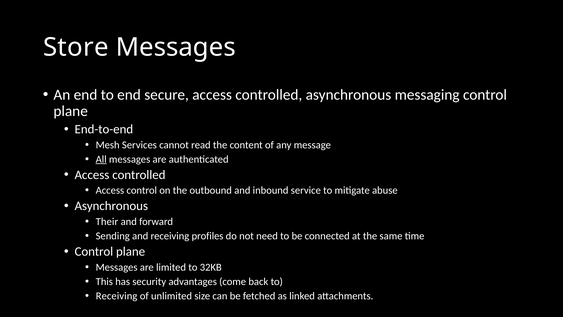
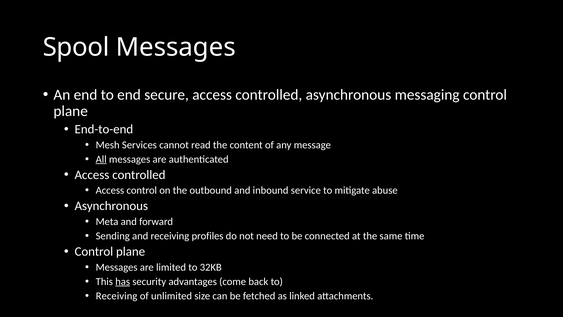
Store: Store -> Spool (76, 47)
Their: Their -> Meta (107, 221)
has underline: none -> present (123, 281)
